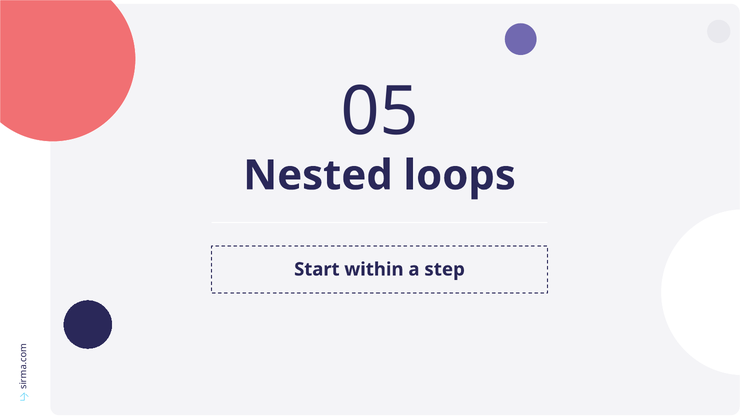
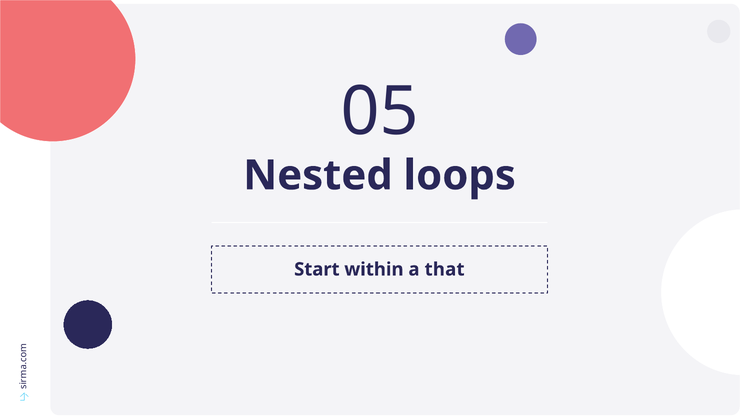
step: step -> that (445, 269)
